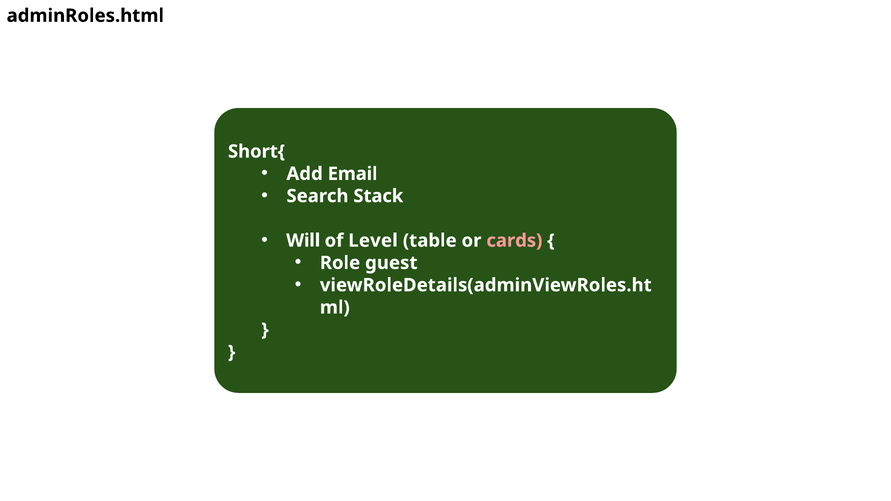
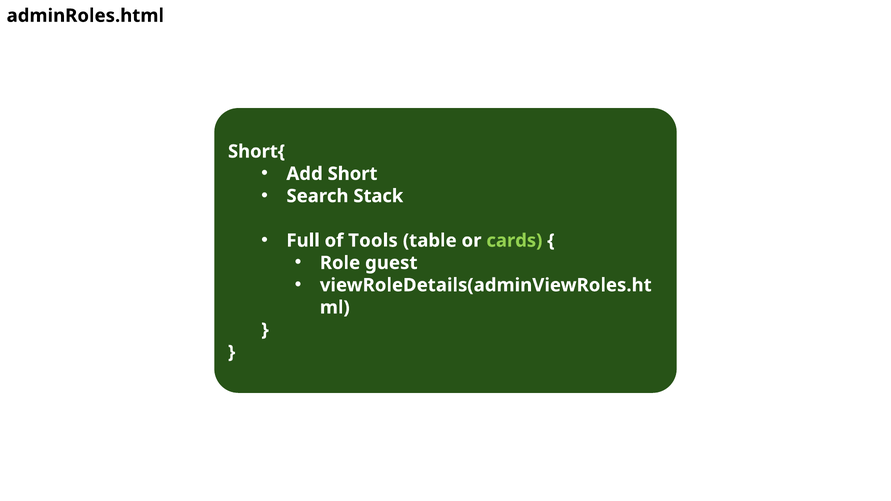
Email: Email -> Short (353, 174)
Will: Will -> Full (303, 241)
Level: Level -> Tools (373, 241)
cards colour: pink -> light green (514, 241)
